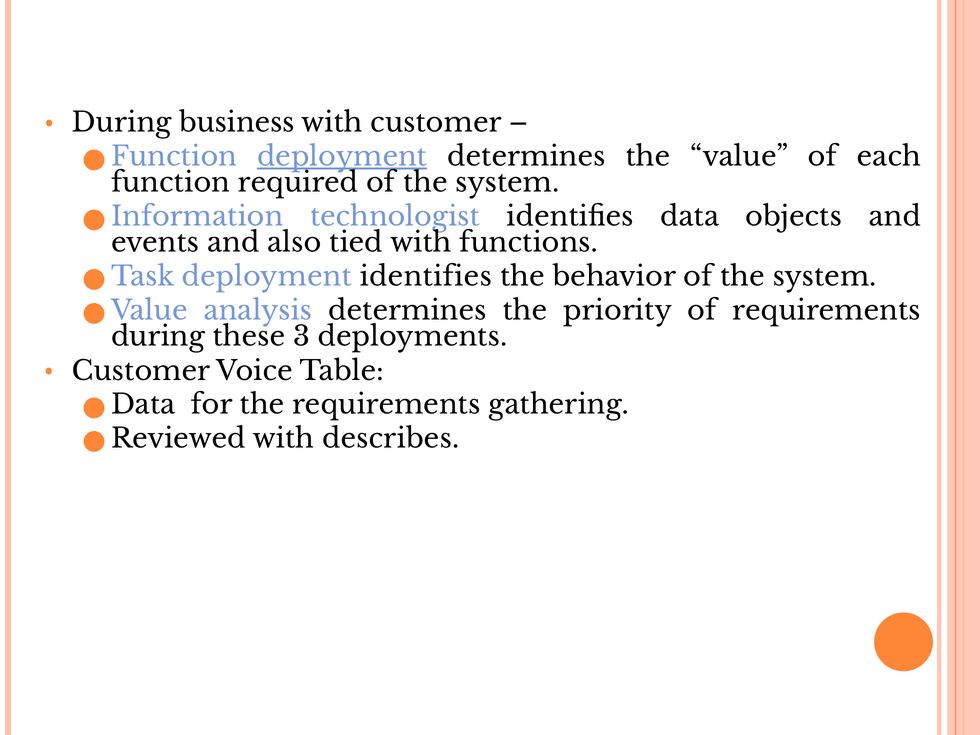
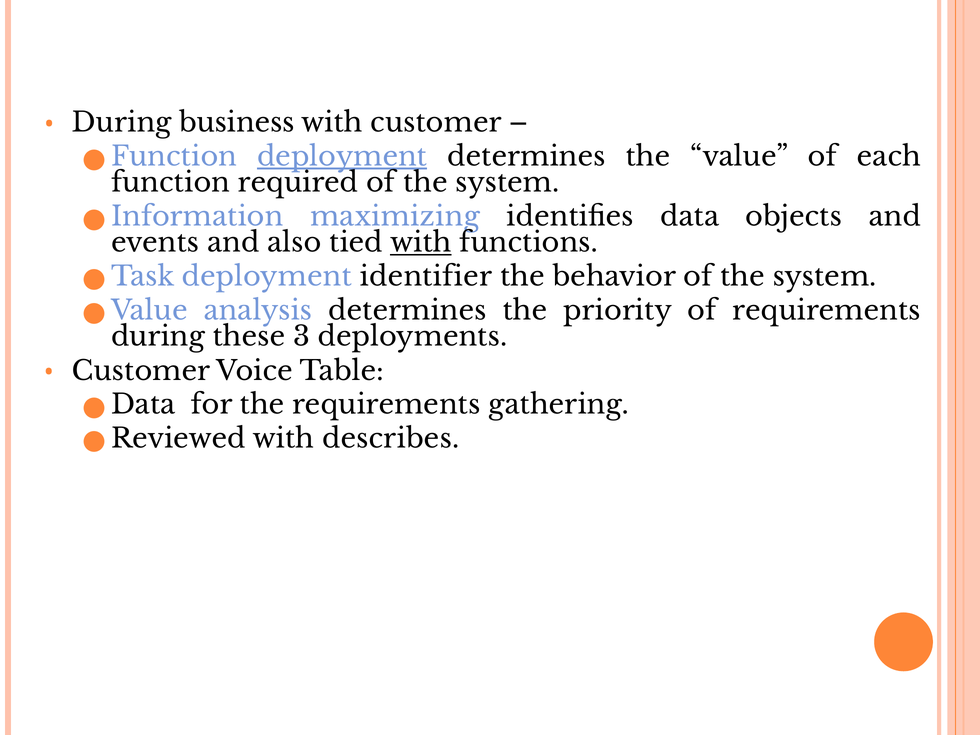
technologist: technologist -> maximizing (395, 217)
with underline: none -> present (421, 243)
deployment identifies: identifies -> identifier (426, 277)
